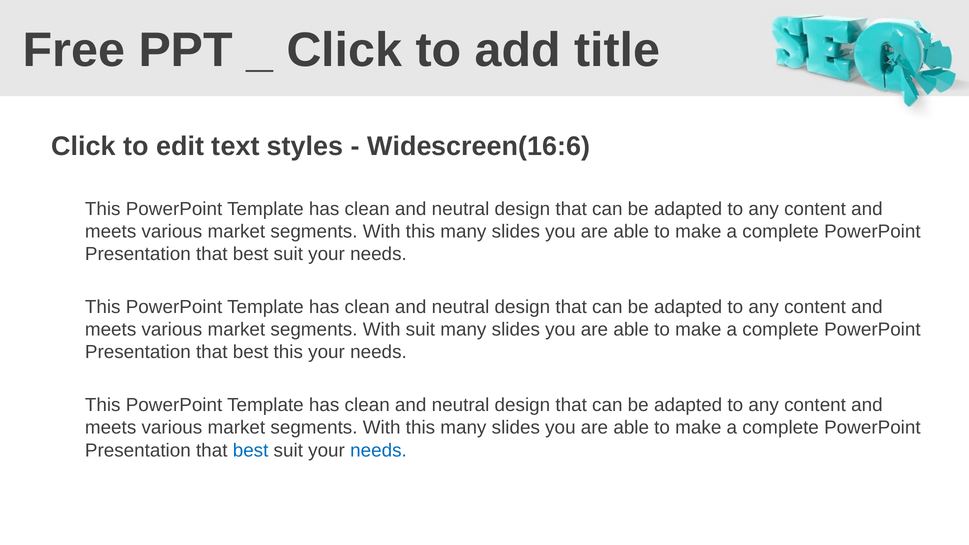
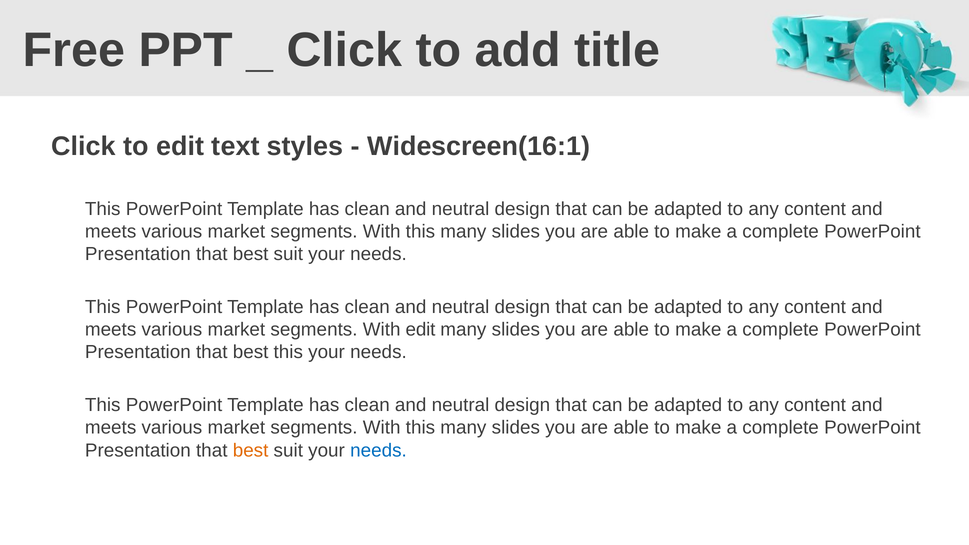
Widescreen(16:6: Widescreen(16:6 -> Widescreen(16:1 (479, 146)
With suit: suit -> edit (421, 330)
best colour: blue -> orange (251, 450)
